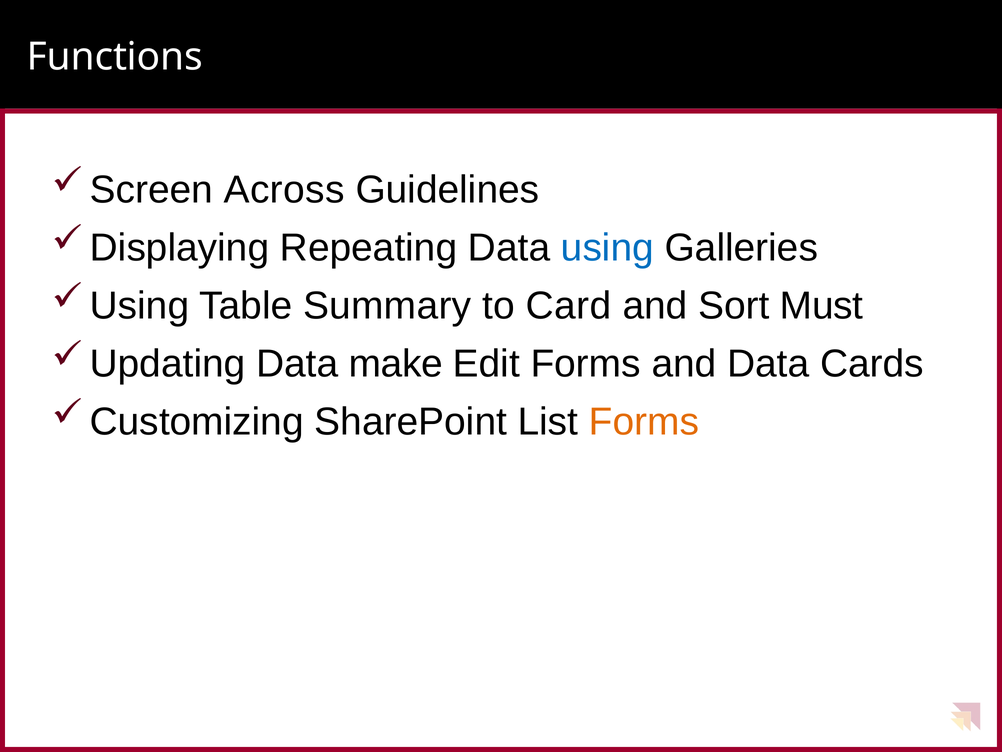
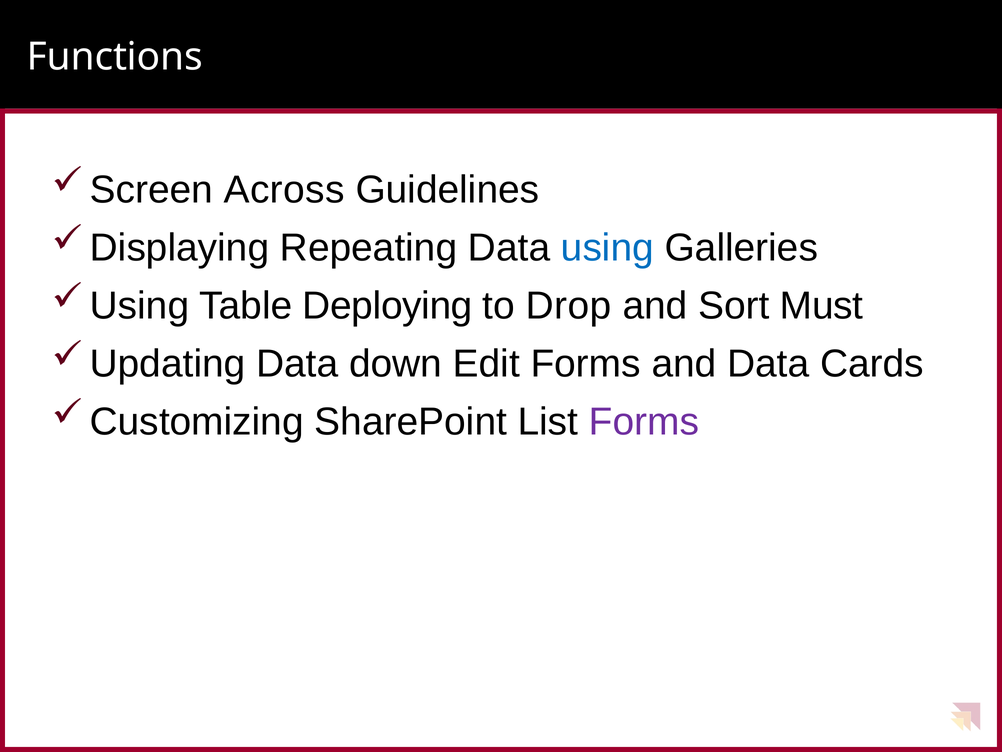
Summary: Summary -> Deploying (388, 306)
Card: Card -> Drop (569, 306)
make: make -> down (396, 364)
Forms colour: orange -> purple (644, 422)
